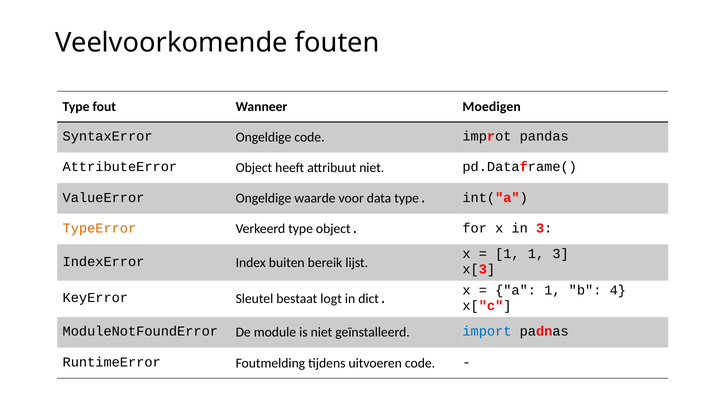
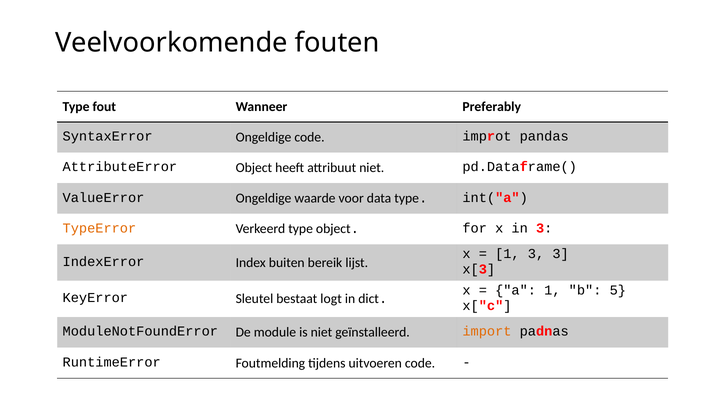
Moedigen: Moedigen -> Preferably (492, 107)
1 1: 1 -> 3 (536, 254)
4: 4 -> 5 (618, 290)
import colour: blue -> orange (487, 331)
